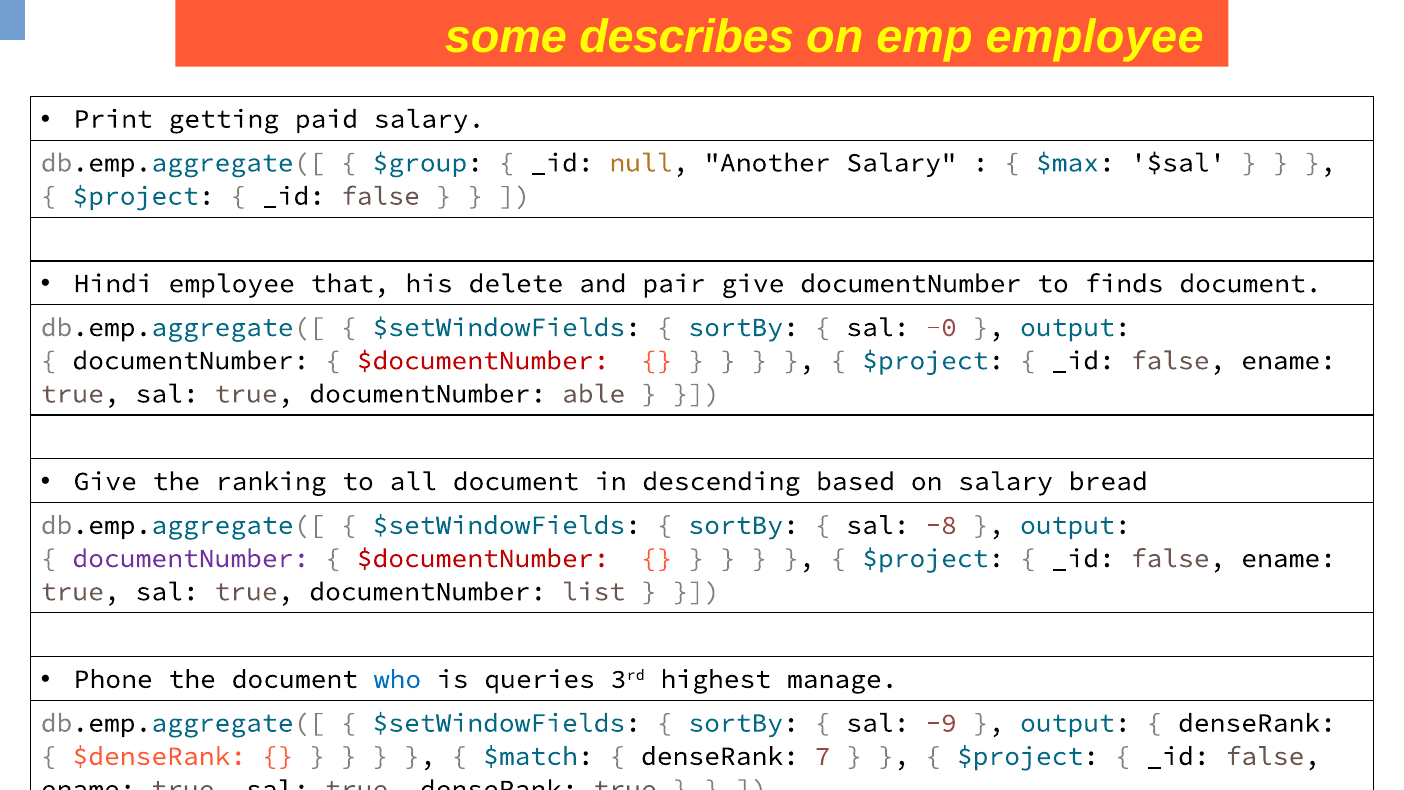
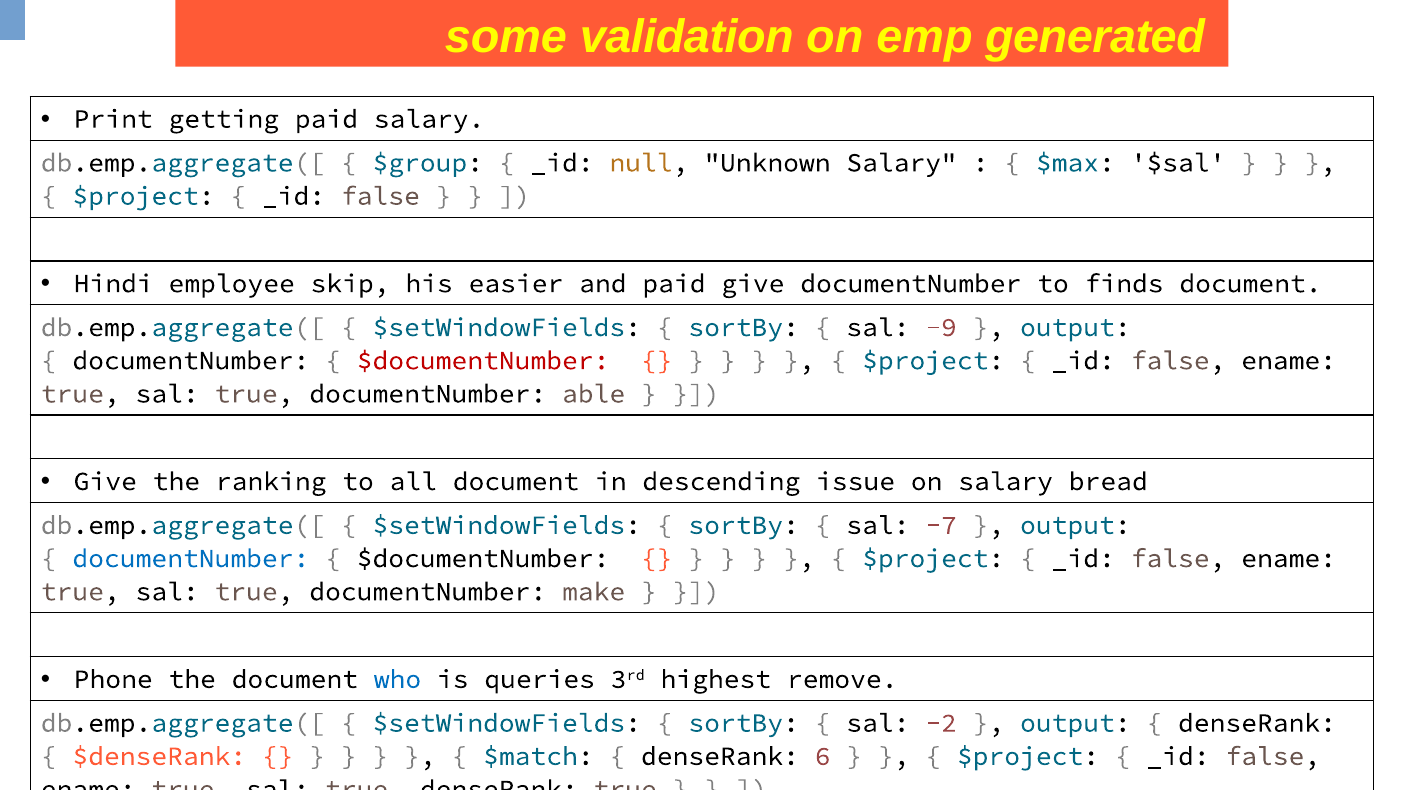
describes: describes -> validation (687, 37)
emp employee: employee -> generated (1095, 37)
Another: Another -> Unknown (767, 163)
that: that -> skip (350, 283)
delete: delete -> easier (516, 283)
and pair: pair -> paid (674, 283)
-0: -0 -> -9 (941, 327)
based: based -> issue (856, 481)
-8: -8 -> -7 (941, 525)
documentNumber colour: purple -> blue (191, 558)
$documentNumber colour: red -> black (483, 558)
list: list -> make (594, 591)
manage: manage -> remove (842, 679)
-9: -9 -> -2 (941, 723)
7: 7 -> 6 (823, 756)
